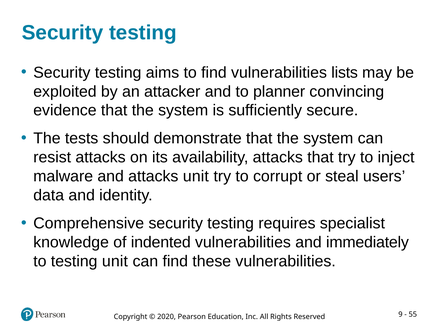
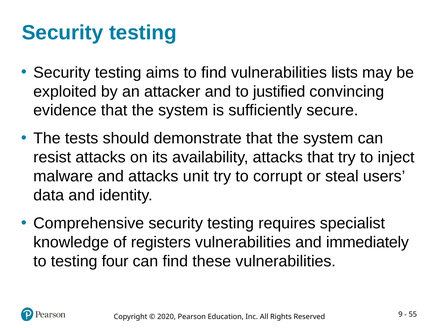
planner: planner -> justified (279, 92)
indented: indented -> registers (161, 243)
testing unit: unit -> four (115, 262)
